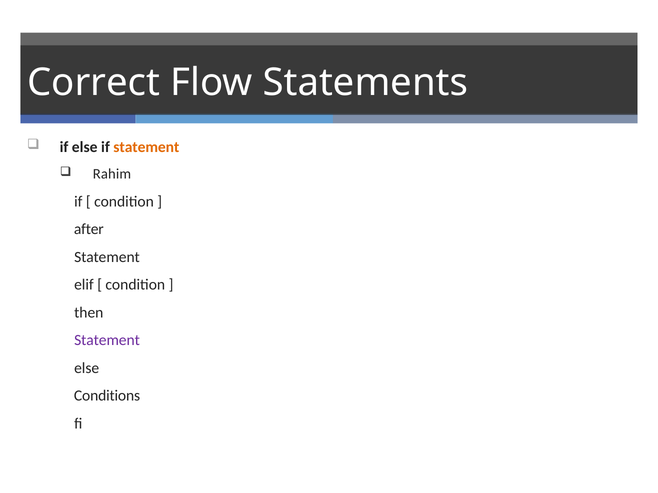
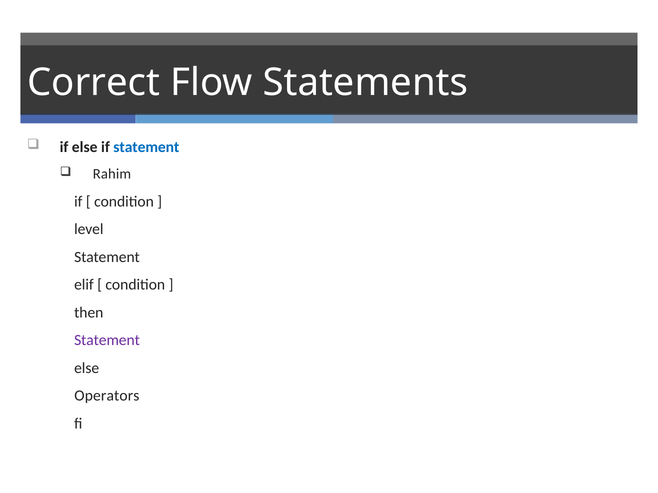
statement colour: orange -> blue (146, 147)
after: after -> level (89, 229)
Conditions: Conditions -> Operators (107, 396)
